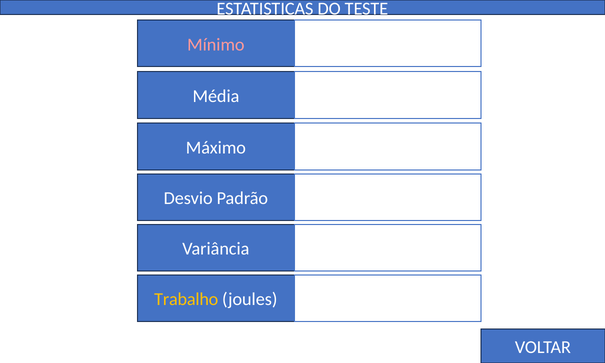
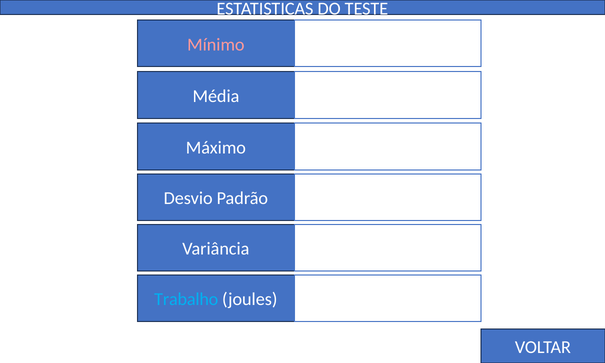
Trabalho colour: yellow -> light blue (186, 299)
